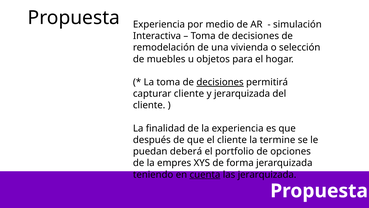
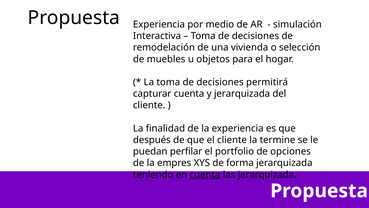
decisiones underline: present -> none (220, 82)
capturar cliente: cliente -> cuenta (189, 94)
deberá: deberá -> perfilar (186, 151)
